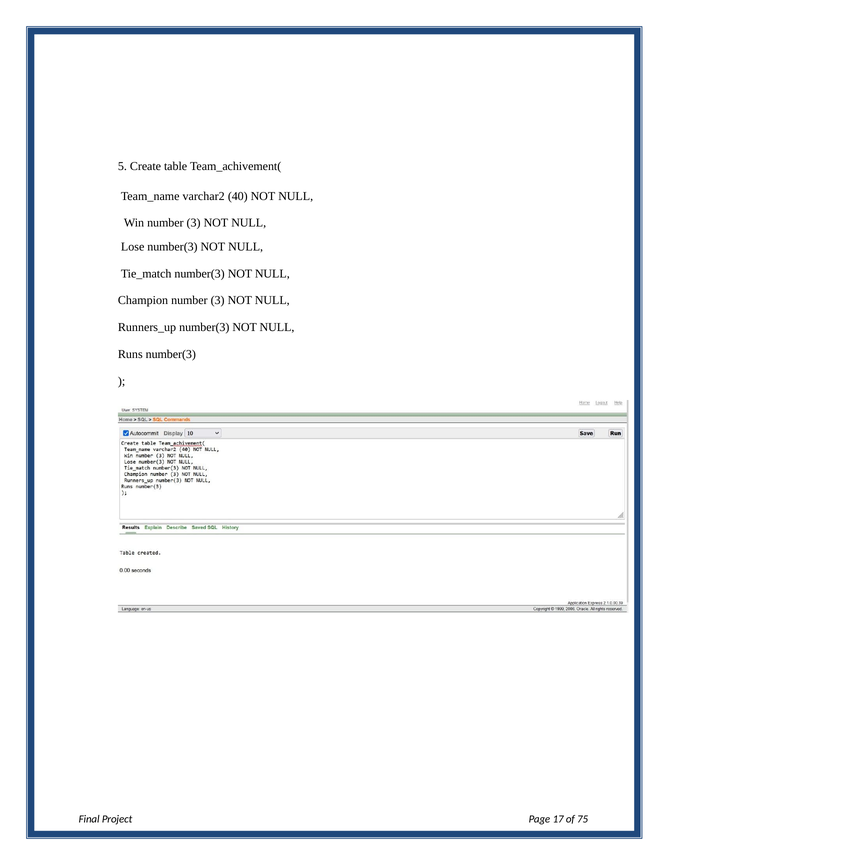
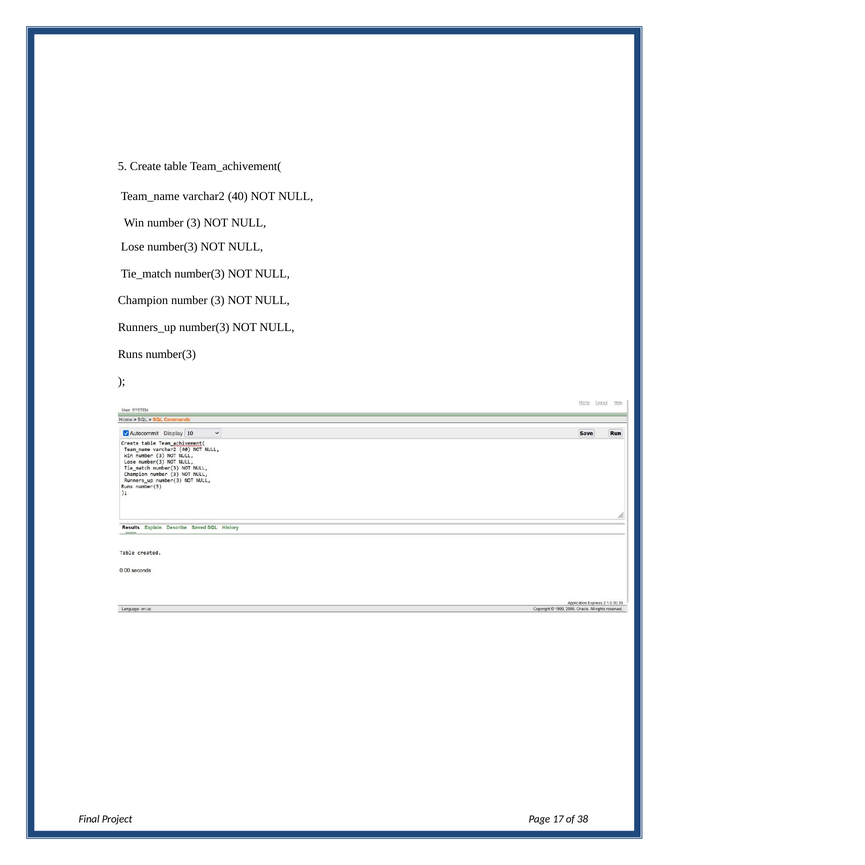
75: 75 -> 38 (583, 819)
